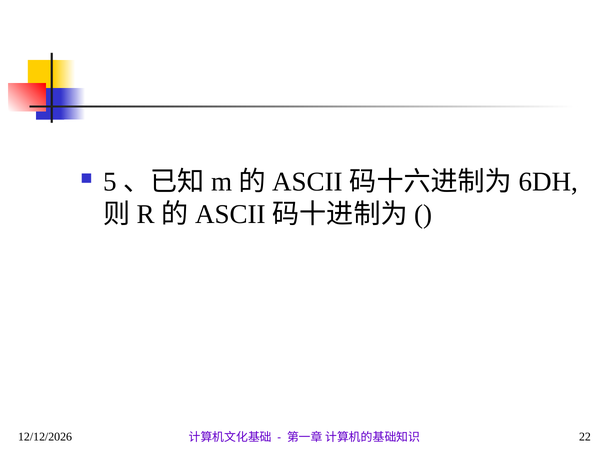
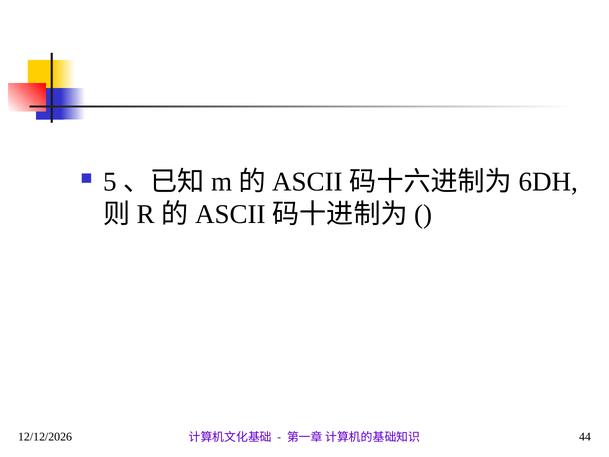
22: 22 -> 44 (585, 437)
